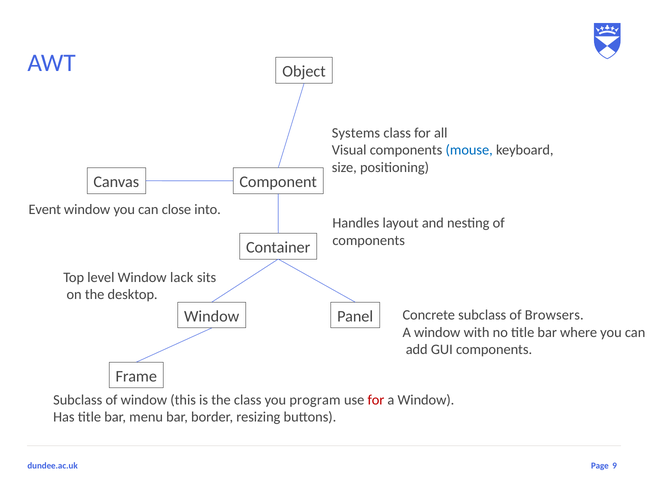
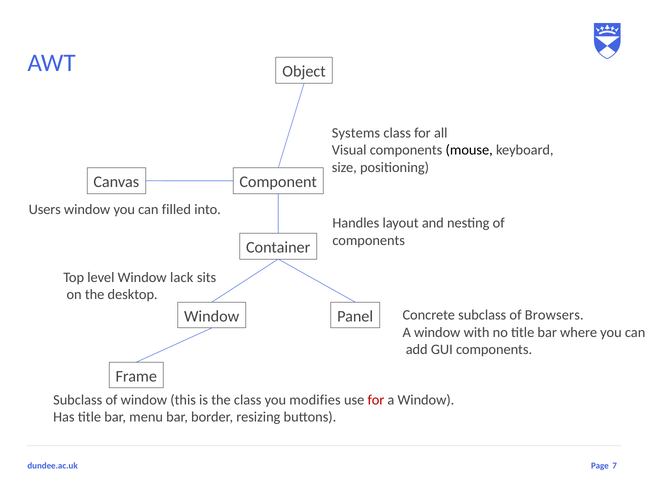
mouse colour: blue -> black (469, 150)
Event: Event -> Users (45, 209)
close: close -> filled (176, 209)
program: program -> modifies (315, 400)
9: 9 -> 7 (615, 466)
